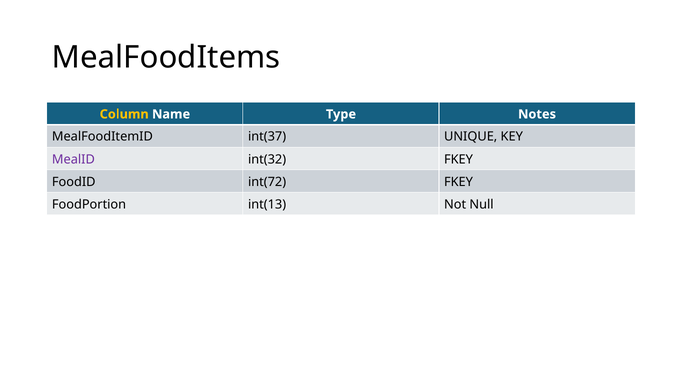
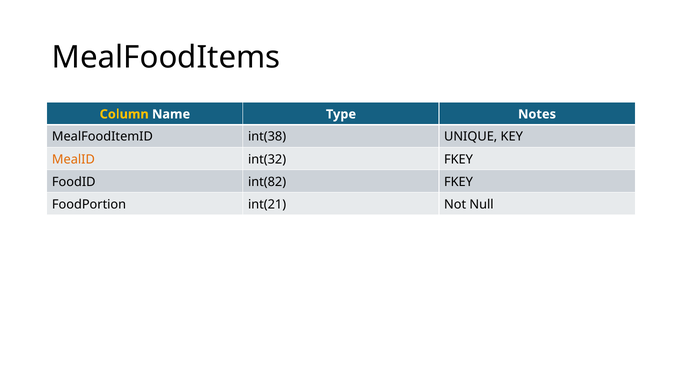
int(37: int(37 -> int(38 (267, 137)
MealID colour: purple -> orange (73, 159)
int(72: int(72 -> int(82 (267, 182)
int(13: int(13 -> int(21 (267, 204)
